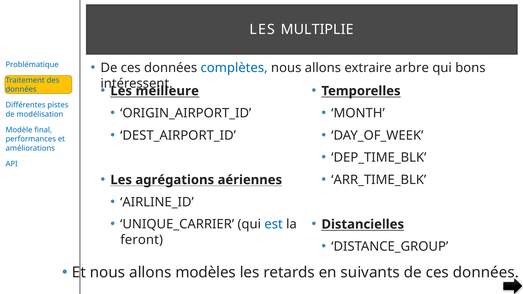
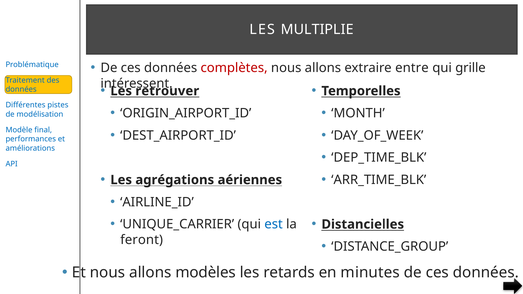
complètes colour: blue -> red (234, 68)
arbre: arbre -> entre (412, 68)
bons: bons -> grille (470, 68)
meilleure: meilleure -> retrouver (167, 91)
suivants: suivants -> minutes (370, 273)
